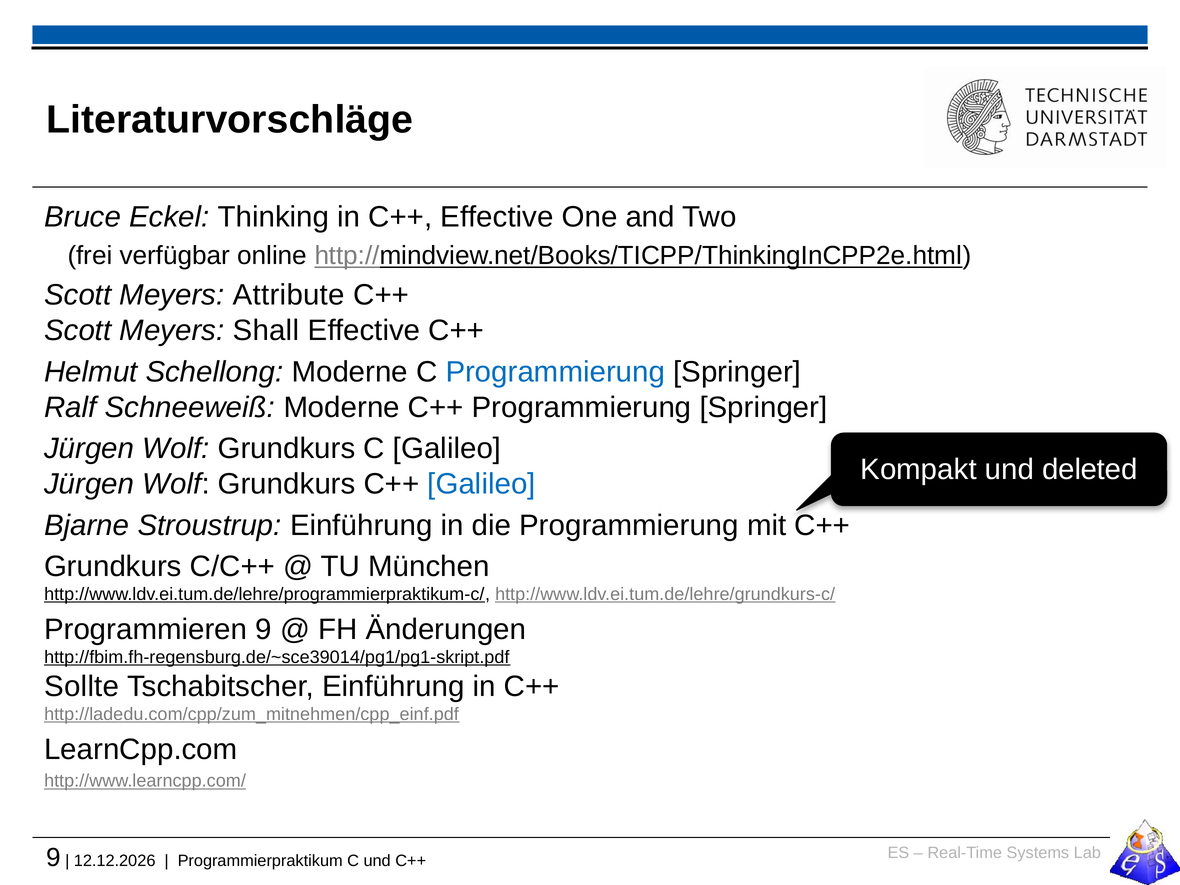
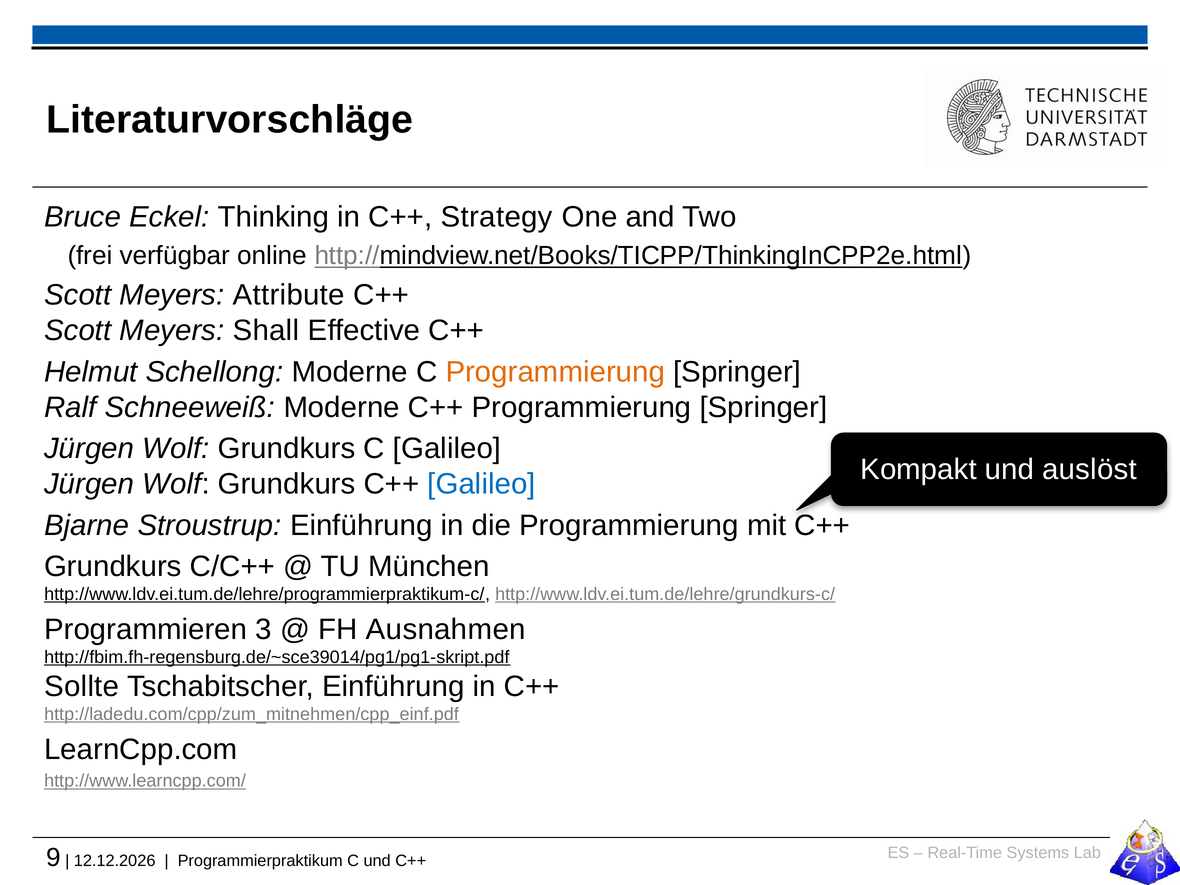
C++ Effective: Effective -> Strategy (497, 217)
Programmierung colour: blue -> orange (555, 372)
deleted: deleted -> auslöst (1090, 469)
Programmieren 9: 9 -> 3 (264, 630)
Änderungen: Änderungen -> Ausnahmen (446, 630)
